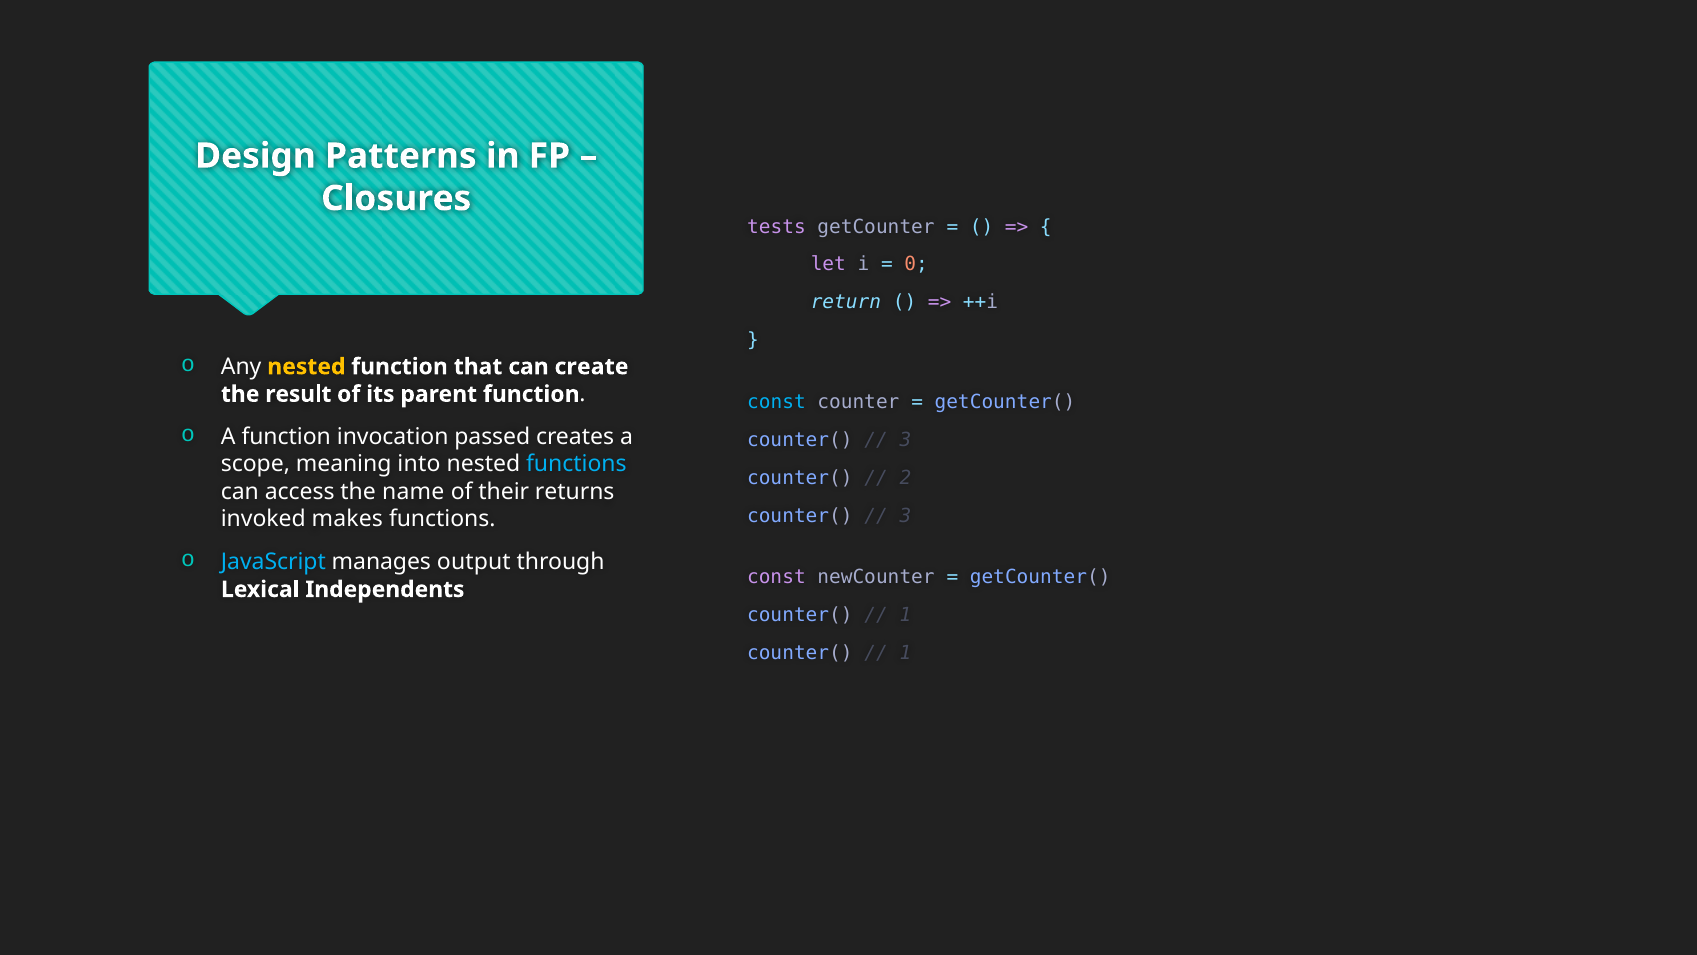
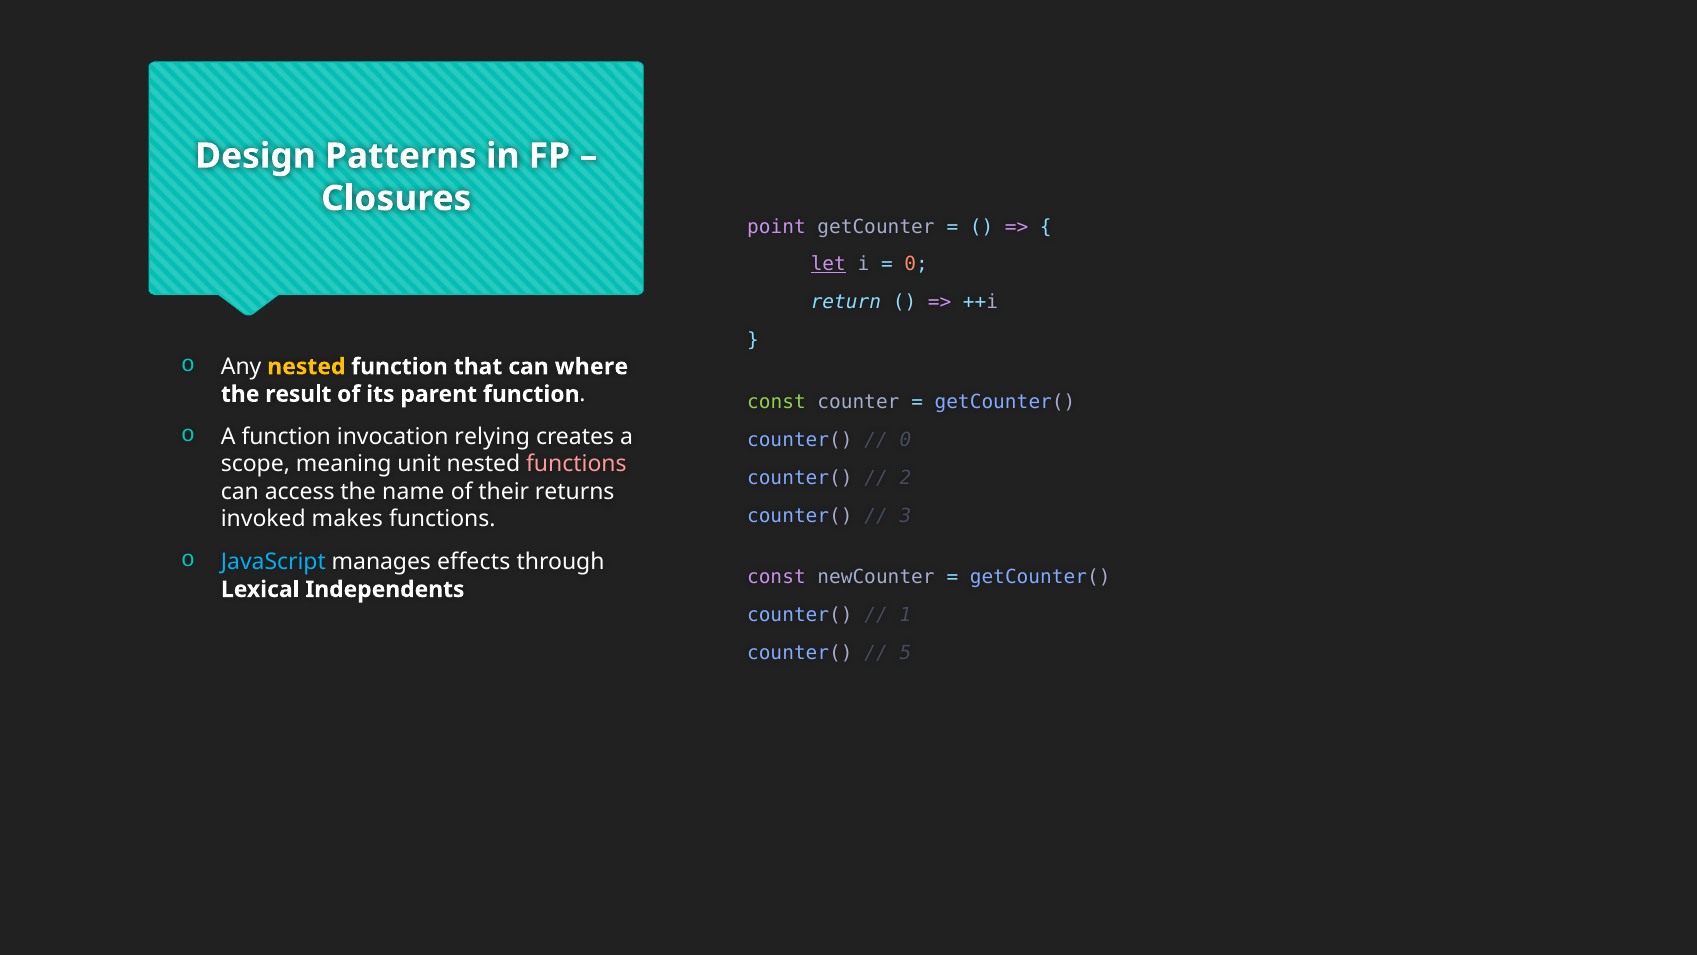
tests: tests -> point (776, 226)
let underline: none -> present (828, 264)
create: create -> where (591, 367)
const colour: light blue -> light green (776, 402)
passed: passed -> relying (492, 437)
3: 3 -> 0 (905, 440)
into: into -> unit (419, 464)
functions colour: light blue -> pink (576, 464)
output: output -> effects (474, 562)
1: 1 -> 5 (905, 653)
